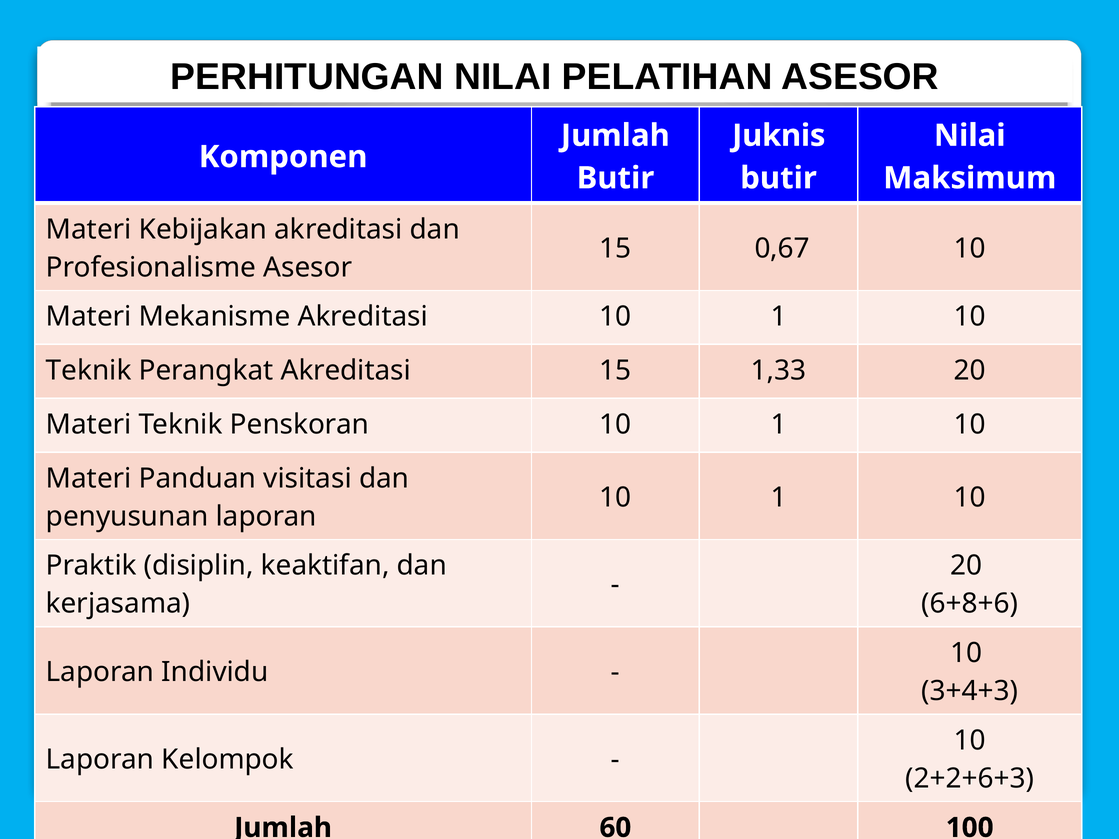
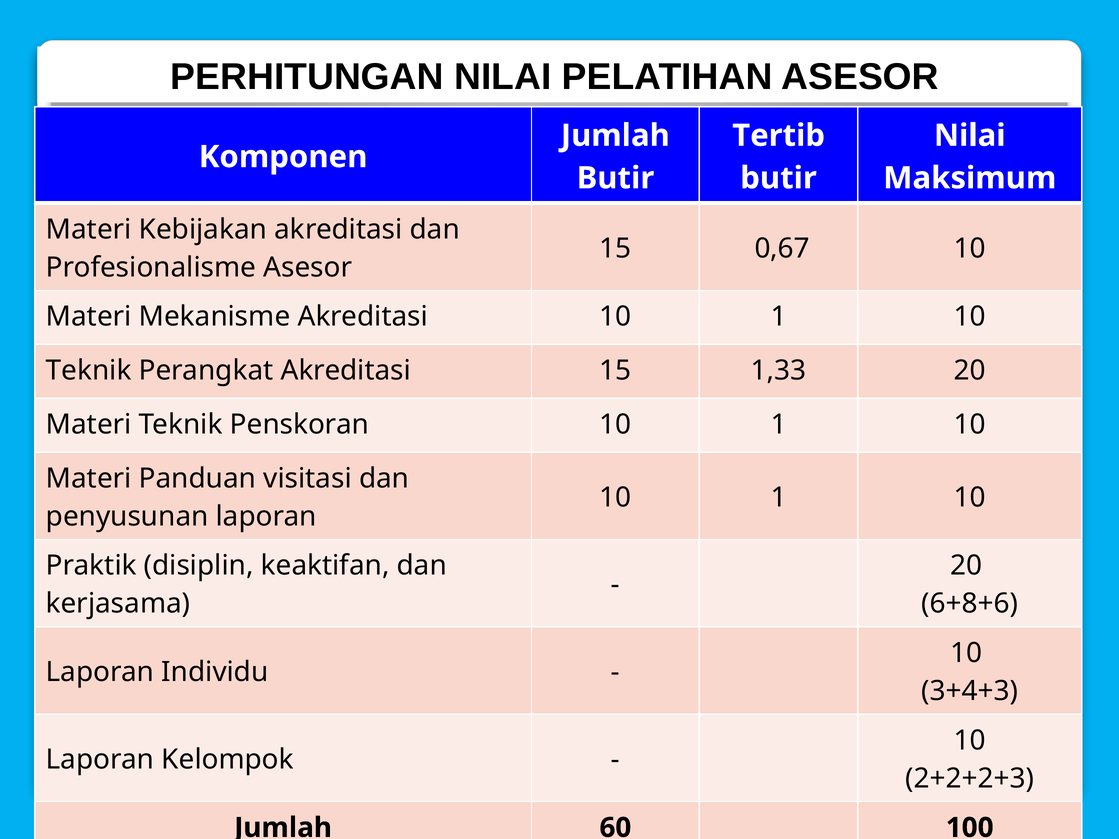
Juknis: Juknis -> Tertib (779, 136)
2+2+6+3: 2+2+6+3 -> 2+2+2+3 (970, 779)
